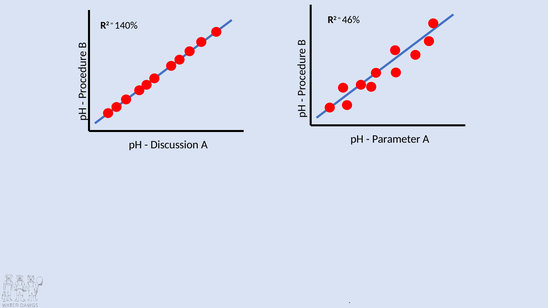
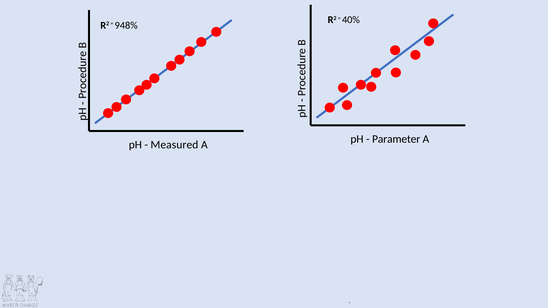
46%: 46% -> 40% (351, 20)
140%: 140% -> 948% (126, 25)
Discussion: Discussion -> Measured (174, 145)
